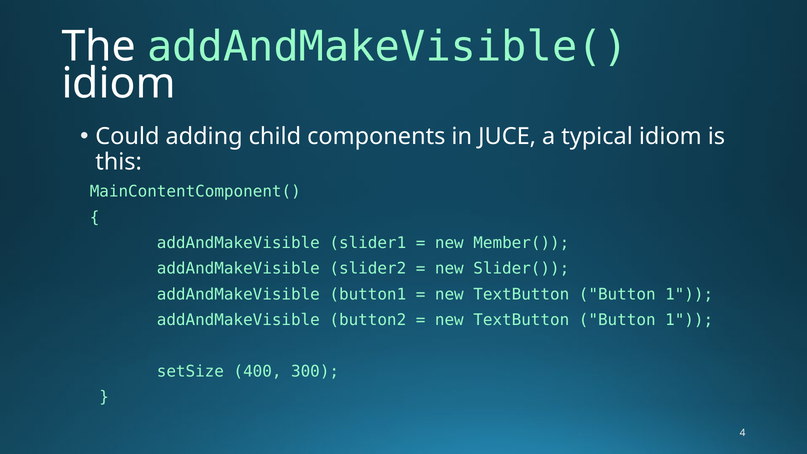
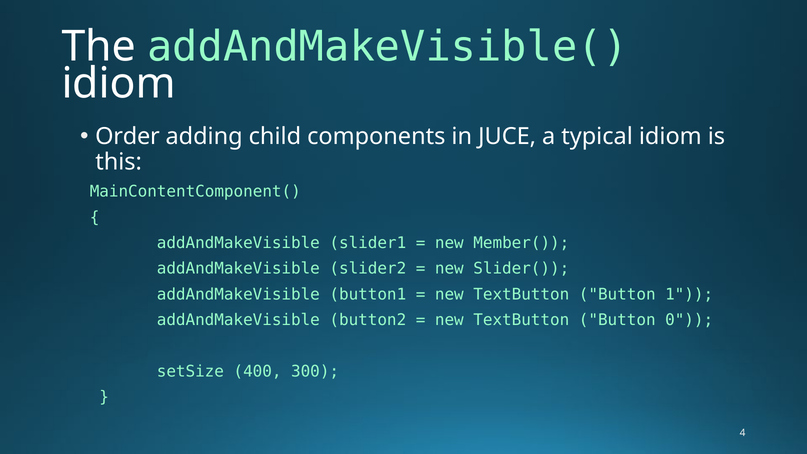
Could: Could -> Order (128, 136)
1: 1 -> 0 (689, 320)
